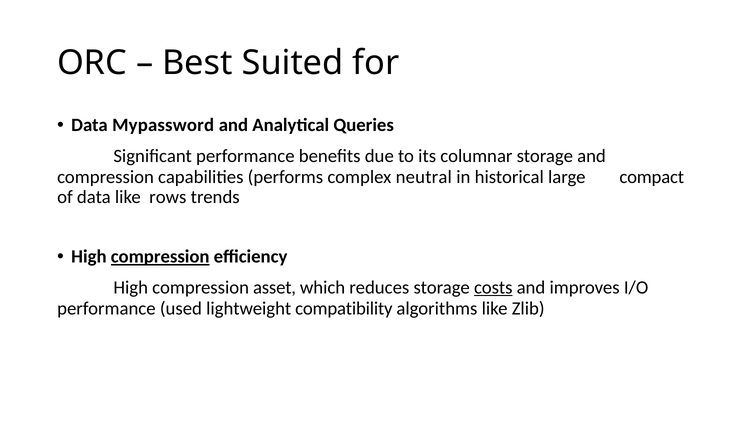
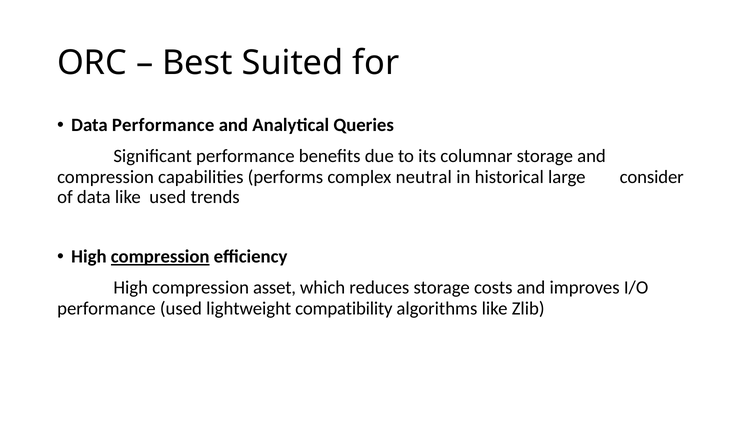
Data Mypassword: Mypassword -> Performance (163, 125)
compact: compact -> consider (652, 177)
like rows: rows -> used (168, 197)
costs underline: present -> none (493, 287)
